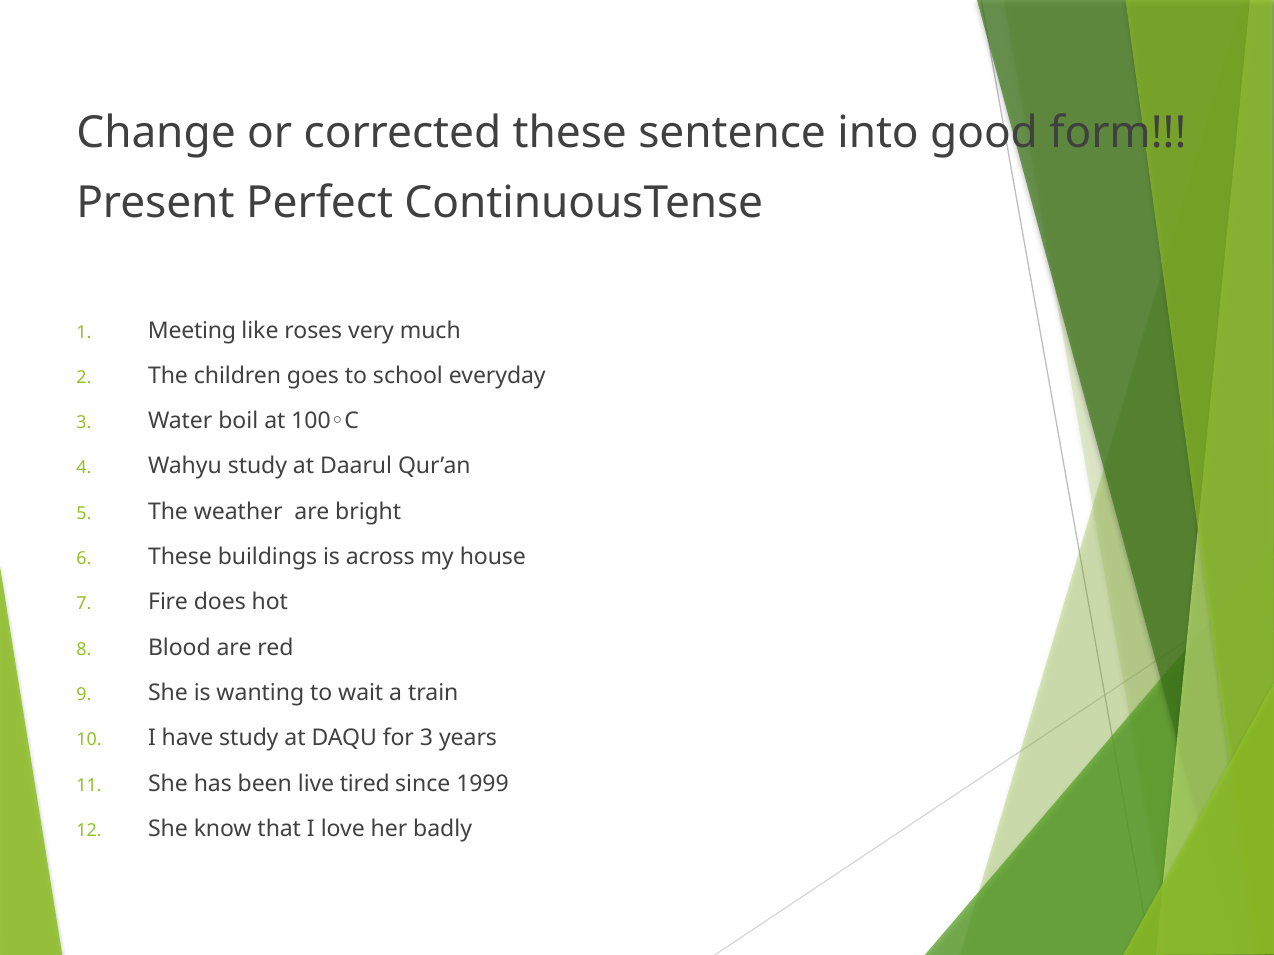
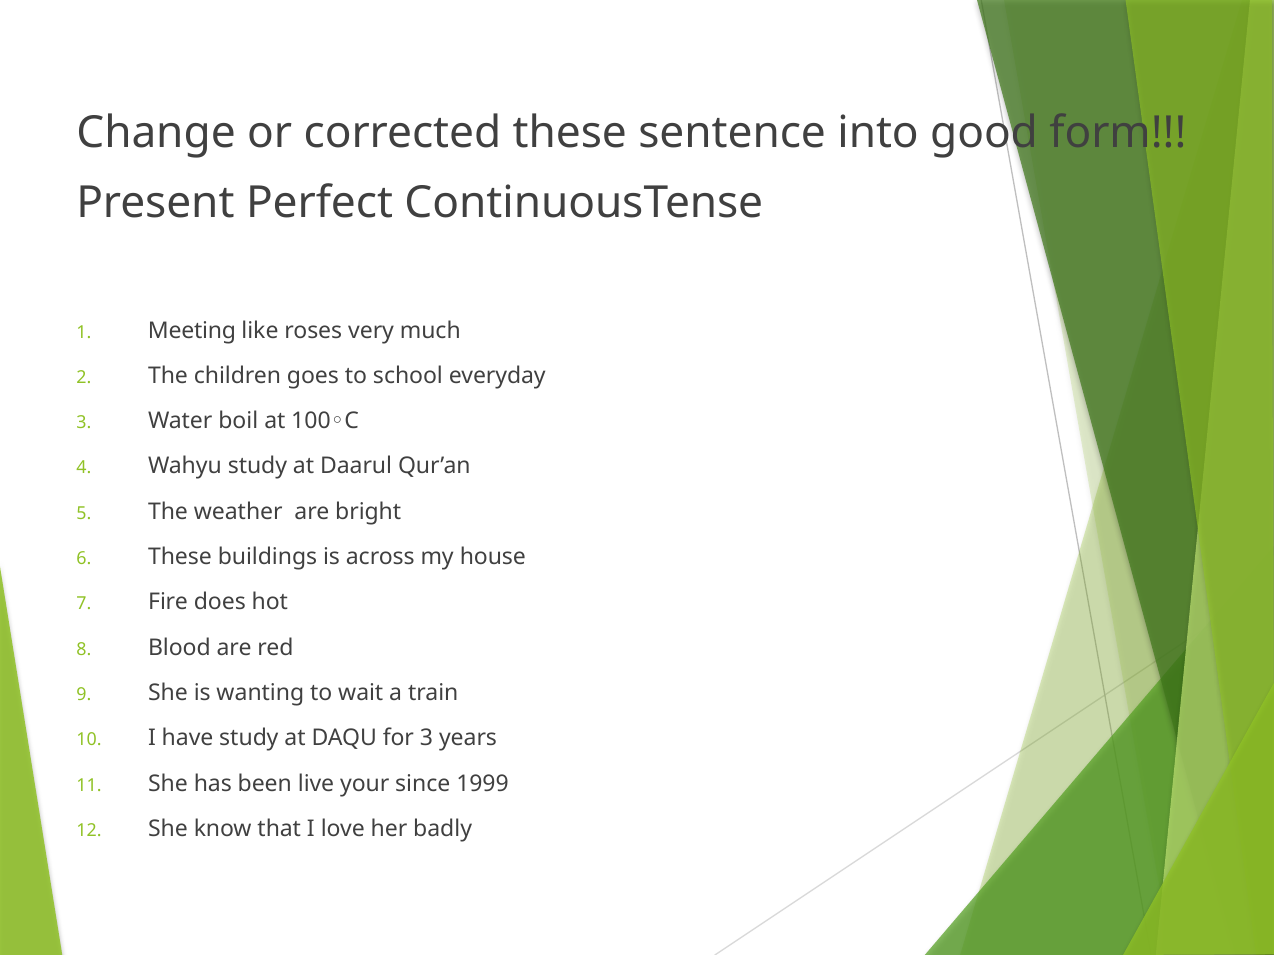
tired: tired -> your (365, 784)
